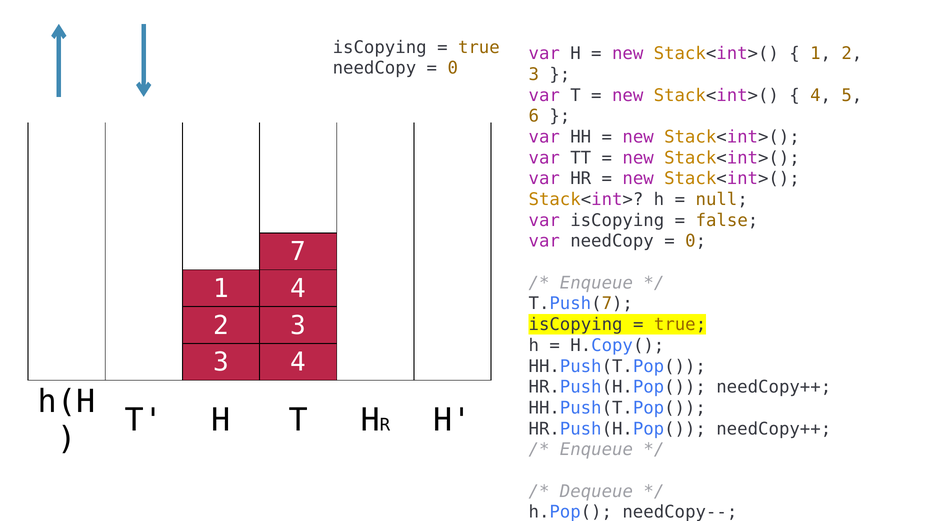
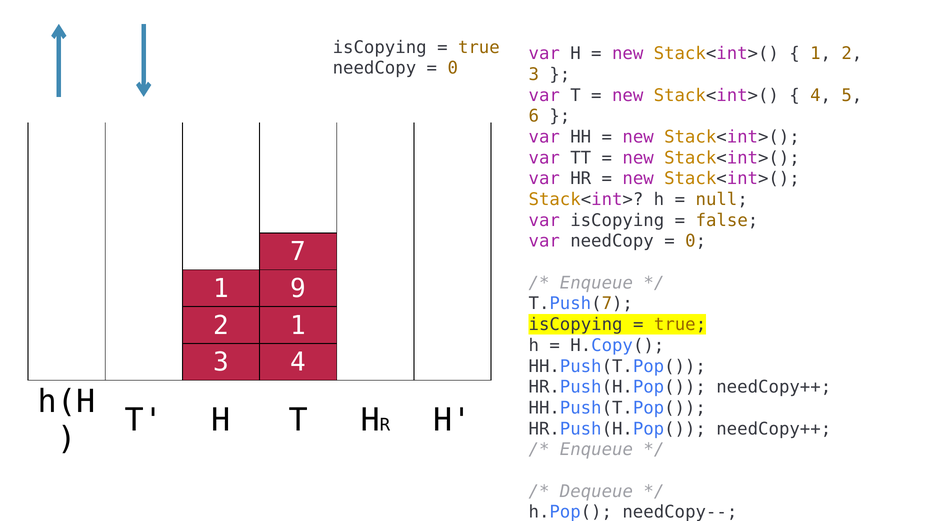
1 4: 4 -> 9 (298, 289)
3: 3 -> 1 (298, 325)
